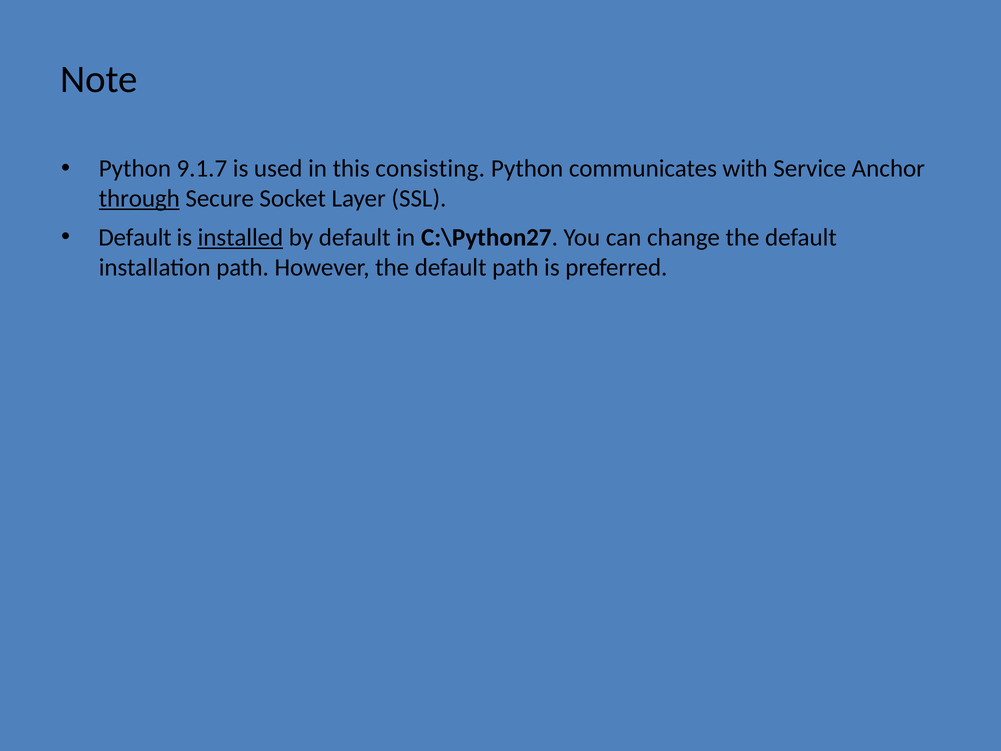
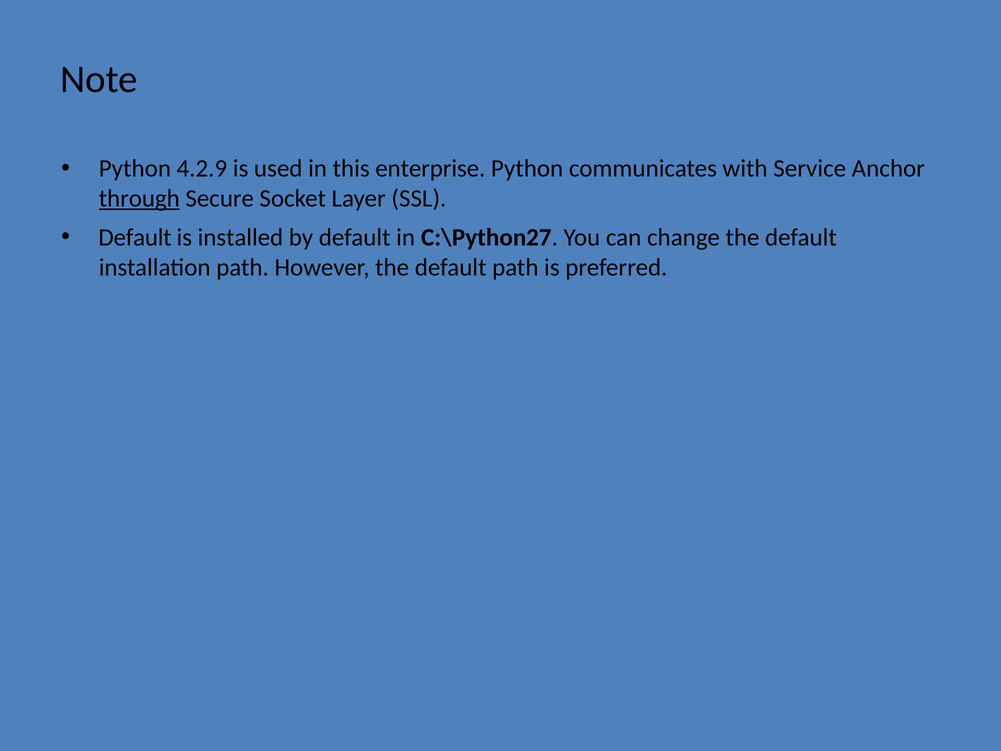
9.1.7: 9.1.7 -> 4.2.9 (202, 169)
consisting: consisting -> enterprise (430, 169)
installed underline: present -> none (240, 237)
